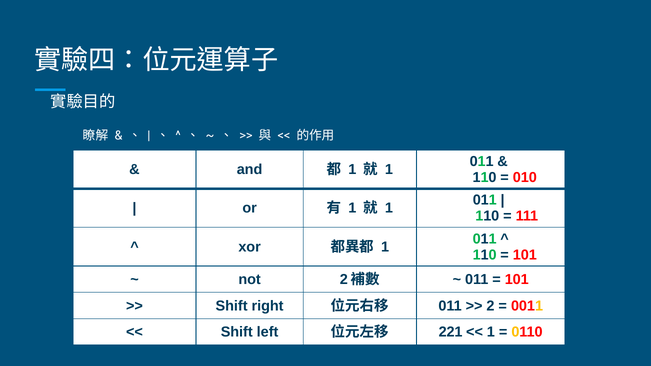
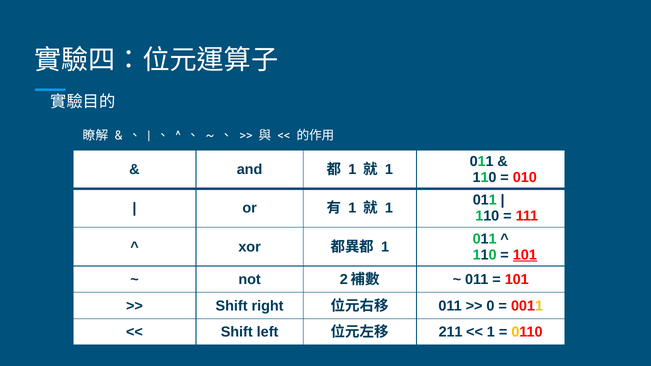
101 underline: none -> present (525, 255)
2: 2 -> 0 (490, 306)
221: 221 -> 211 (451, 332)
